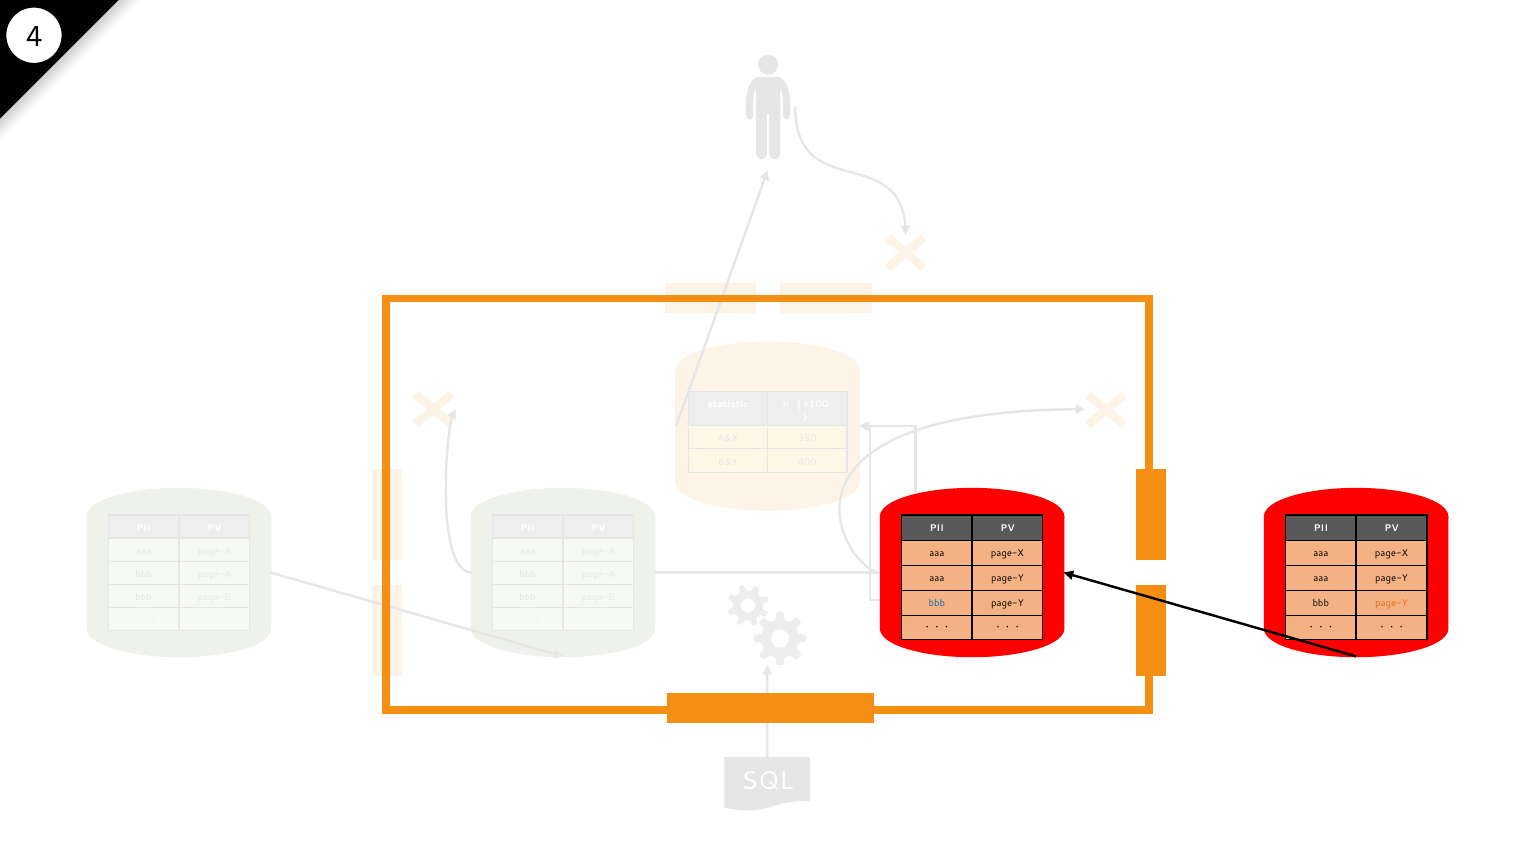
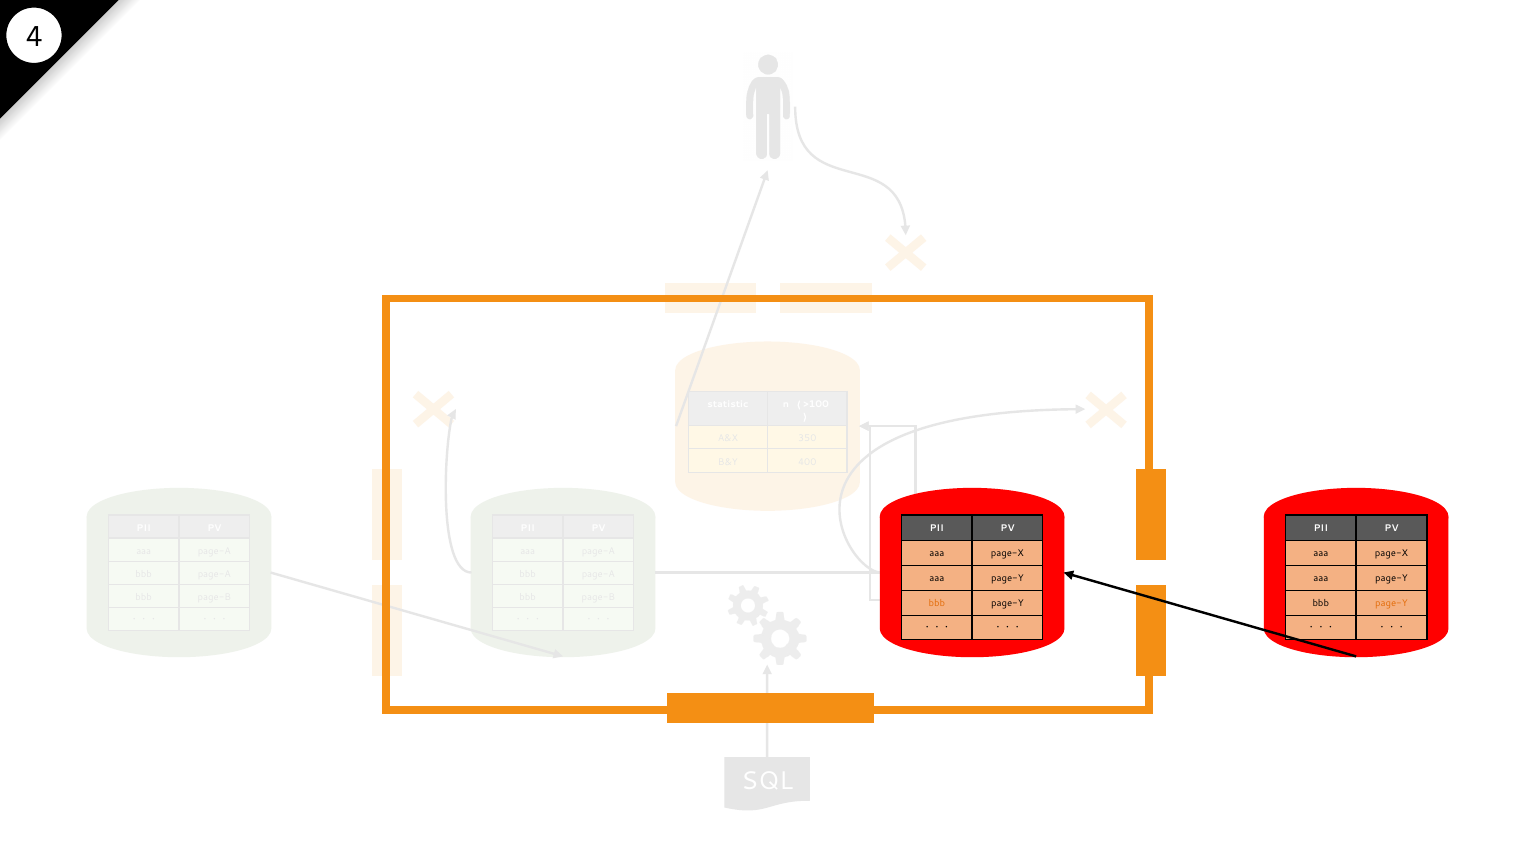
bbb colour: blue -> orange (937, 604)
